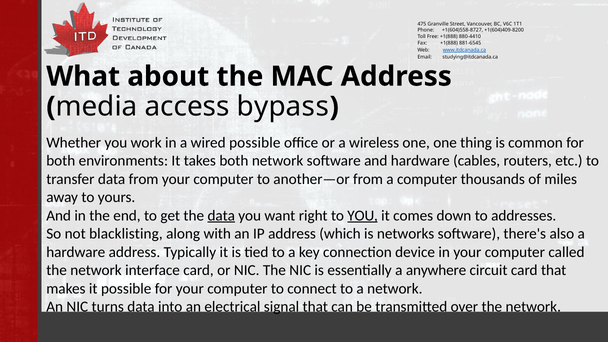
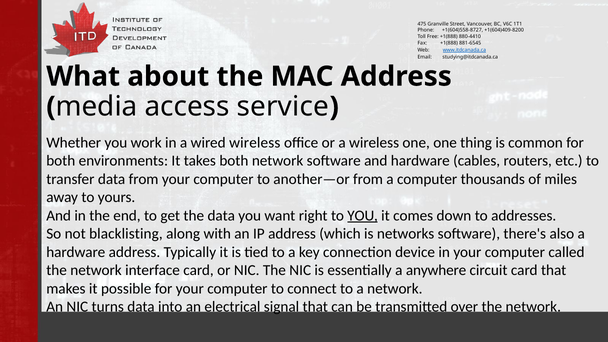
bypass: bypass -> service (283, 107)
wired possible: possible -> wireless (255, 143)
data underline: present -> none (221, 216)
